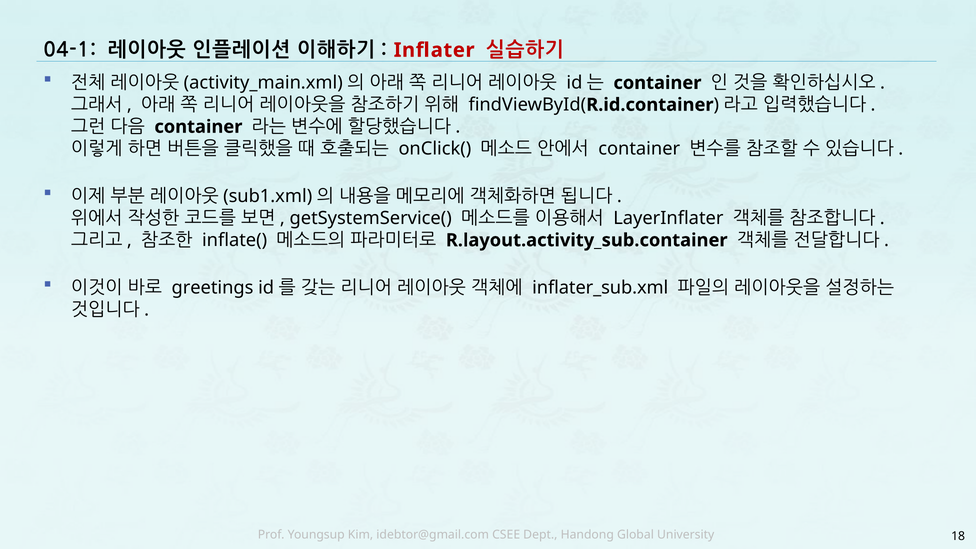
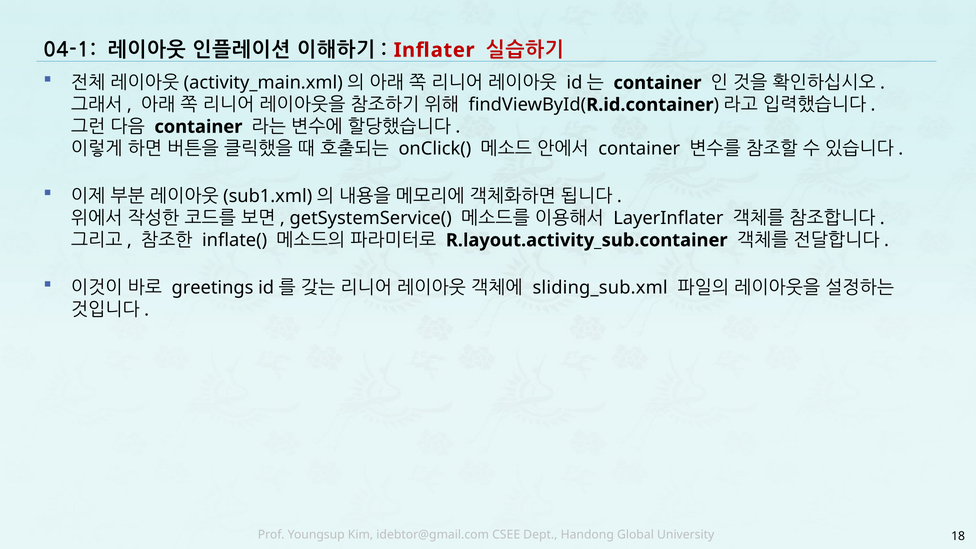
inflater_sub.xml: inflater_sub.xml -> sliding_sub.xml (600, 288)
